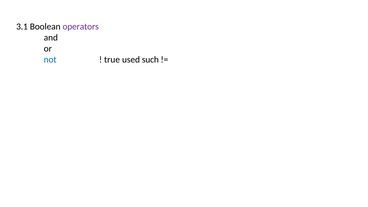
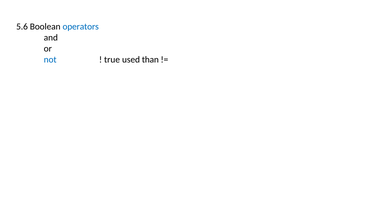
3.1: 3.1 -> 5.6 (22, 27)
operators colour: purple -> blue (81, 27)
such: such -> than (150, 60)
